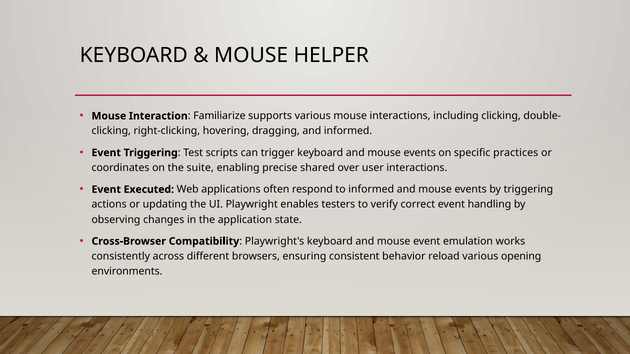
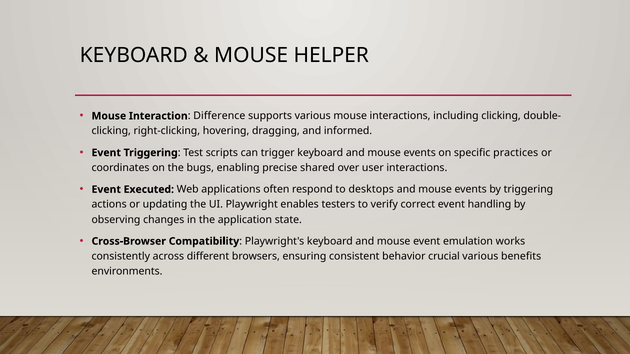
Familiarize: Familiarize -> Difference (219, 116)
suite: suite -> bugs (200, 168)
to informed: informed -> desktops (371, 190)
reload: reload -> crucial (444, 257)
opening: opening -> benefits (521, 257)
